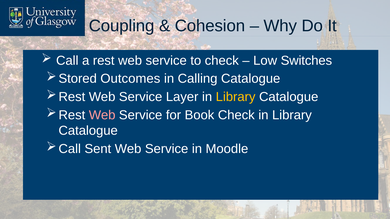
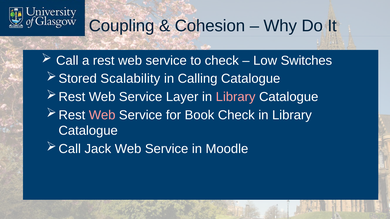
Outcomes: Outcomes -> Scalability (130, 79)
Library colour: yellow -> pink (236, 97)
Sent: Sent -> Jack (98, 149)
